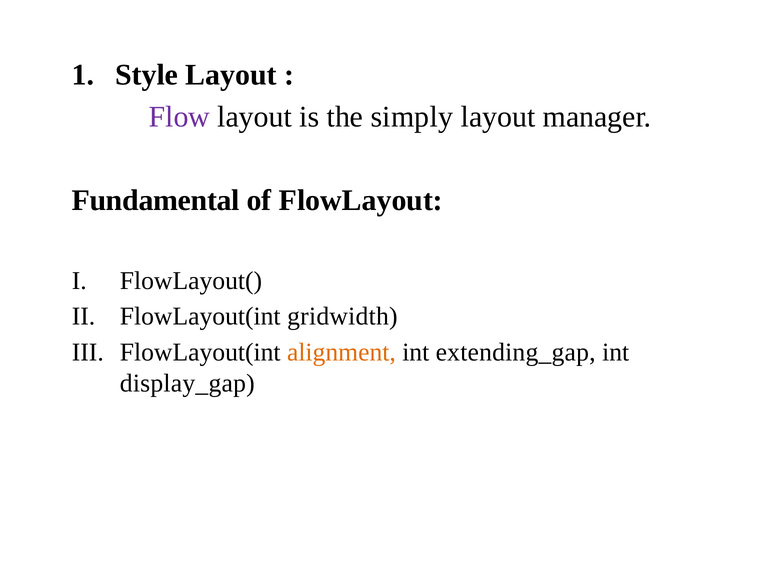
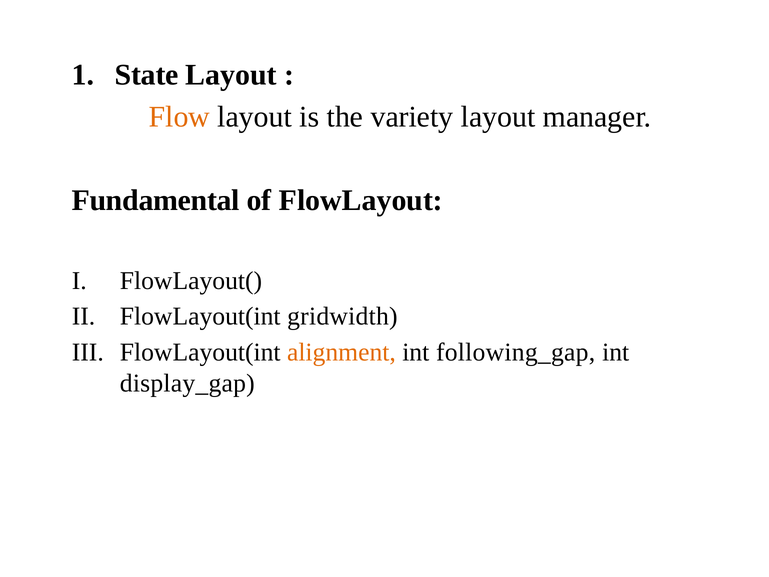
Style: Style -> State (147, 75)
Flow colour: purple -> orange (179, 117)
simply: simply -> variety (412, 117)
extending_gap: extending_gap -> following_gap (516, 352)
